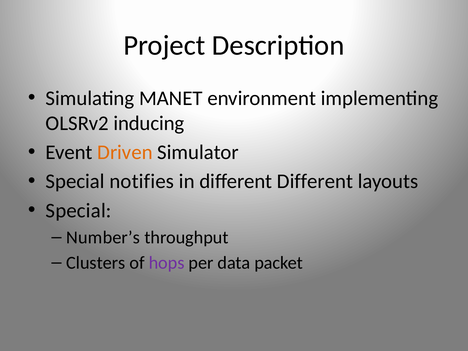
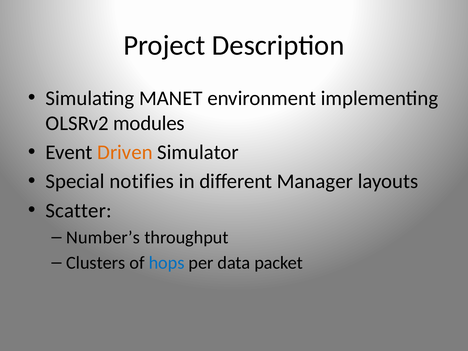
inducing: inducing -> modules (149, 123)
different Different: Different -> Manager (315, 181)
Special: Special -> Scatter (79, 211)
hops colour: purple -> blue (167, 263)
